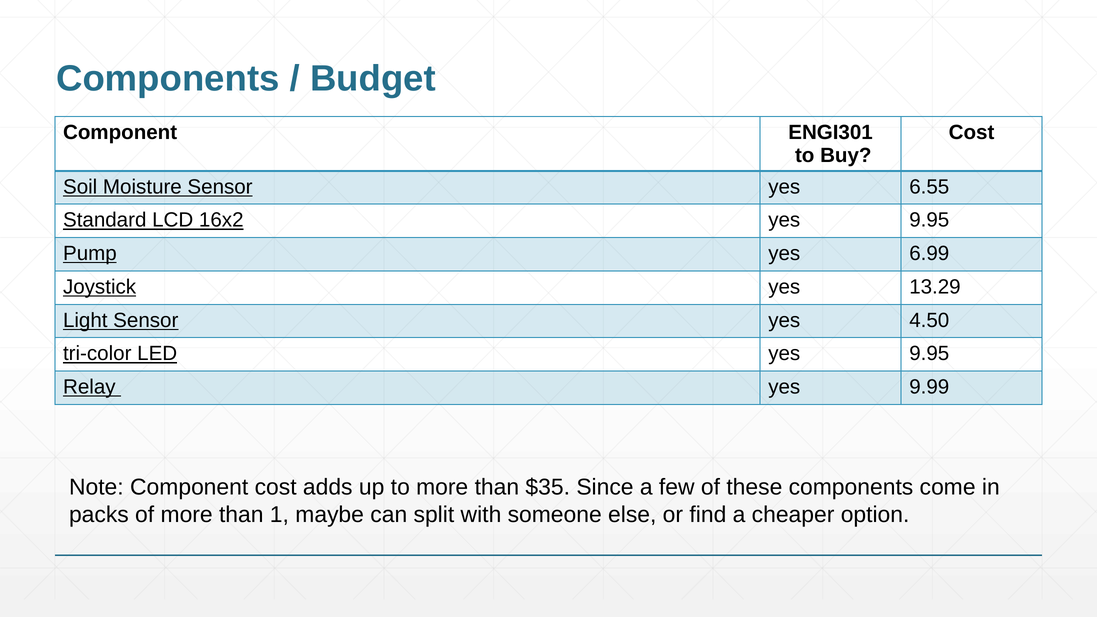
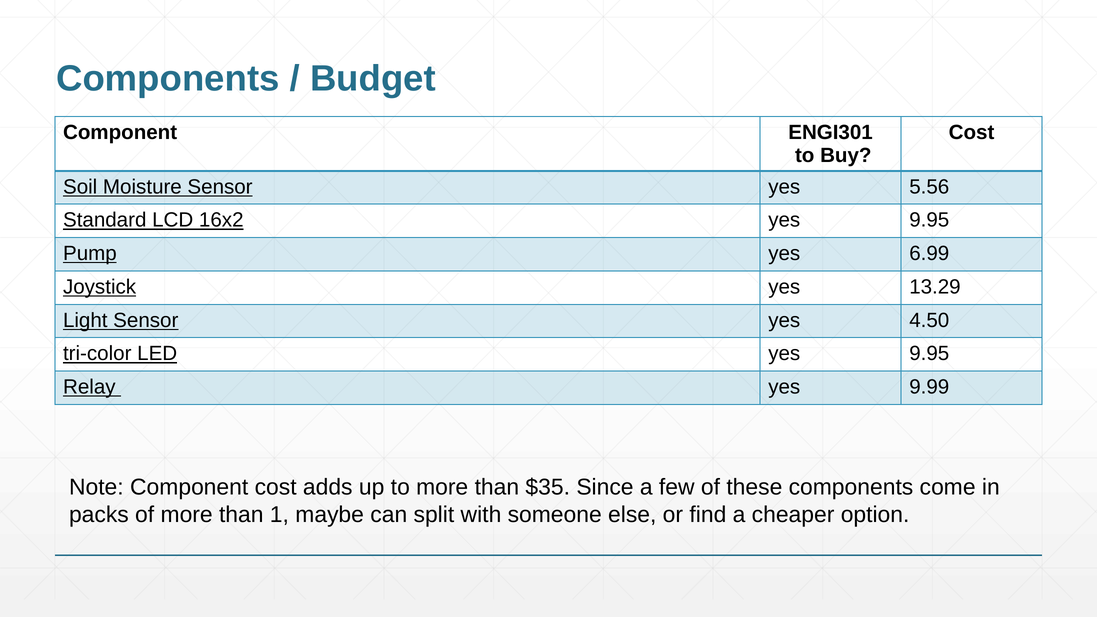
6.55: 6.55 -> 5.56 (929, 187)
